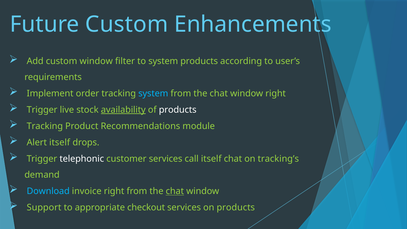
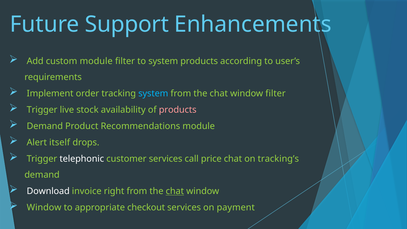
Future Custom: Custom -> Support (127, 24)
custom window: window -> module (96, 61)
window right: right -> filter (276, 94)
availability underline: present -> none (123, 110)
products colour: white -> pink (178, 110)
Tracking: Tracking -> Demand (45, 126)
call itself: itself -> price (211, 159)
Download colour: light blue -> white (48, 191)
Support: Support -> Window (44, 207)
on products: products -> payment (236, 207)
